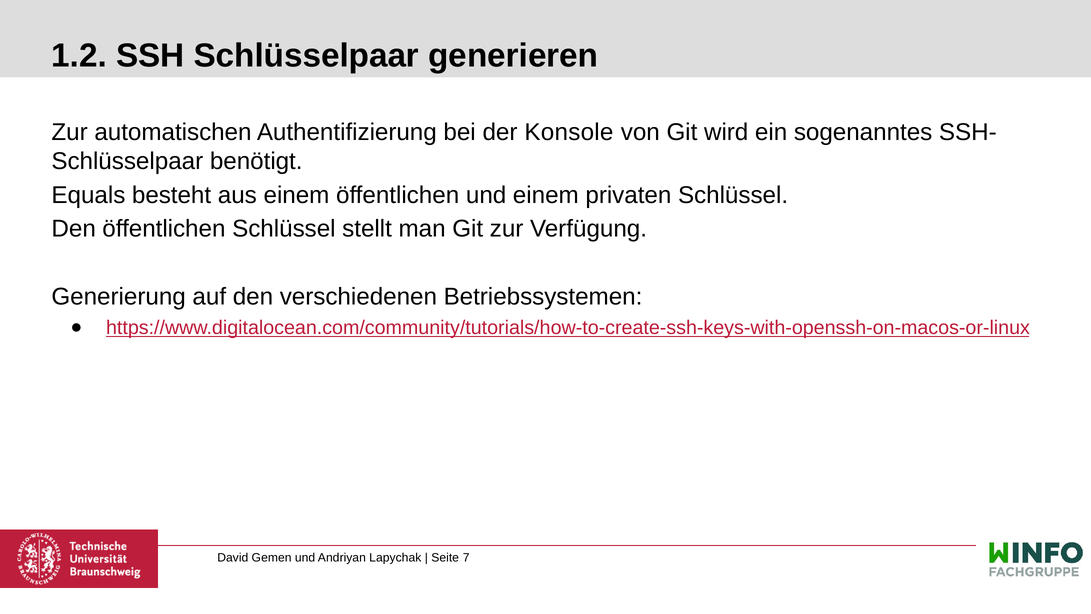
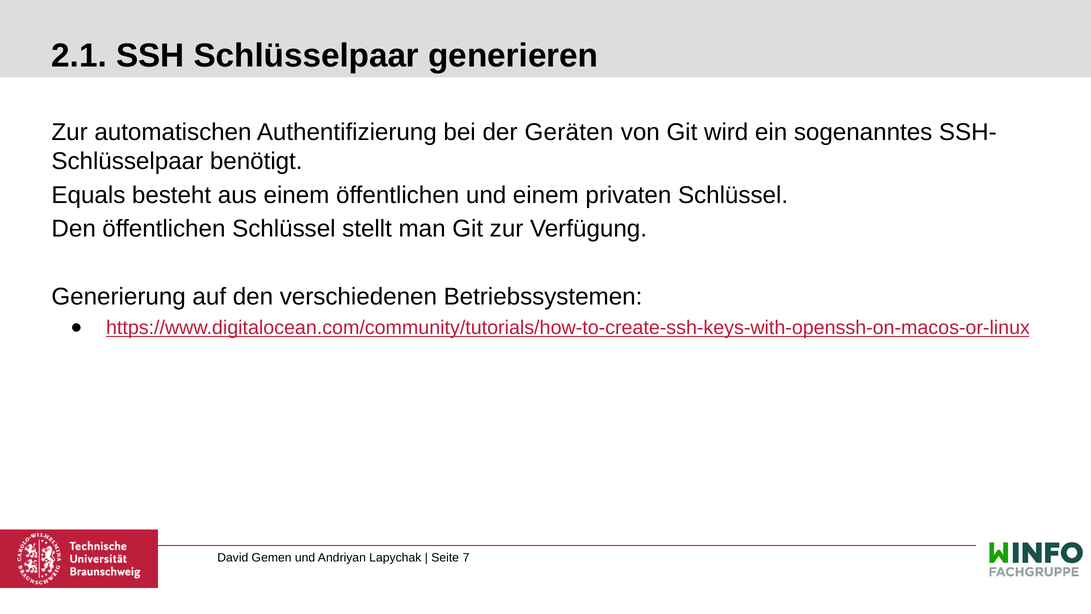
1.2: 1.2 -> 2.1 (79, 56)
Konsole: Konsole -> Geräten (569, 132)
